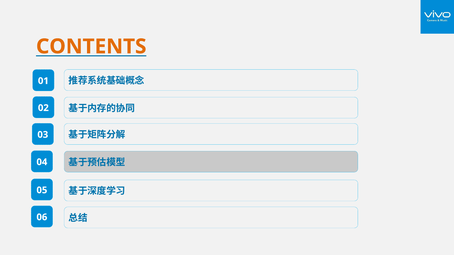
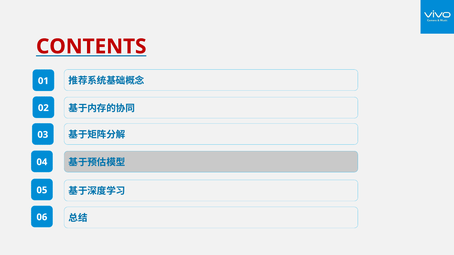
CONTENTS colour: orange -> red (91, 47)
